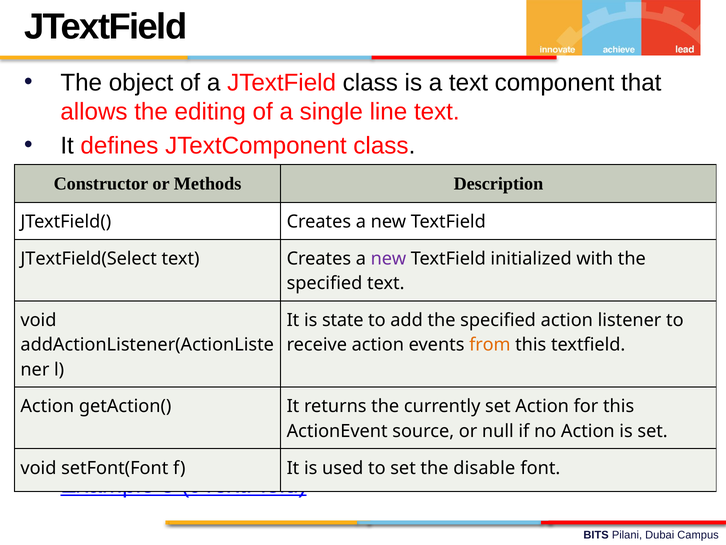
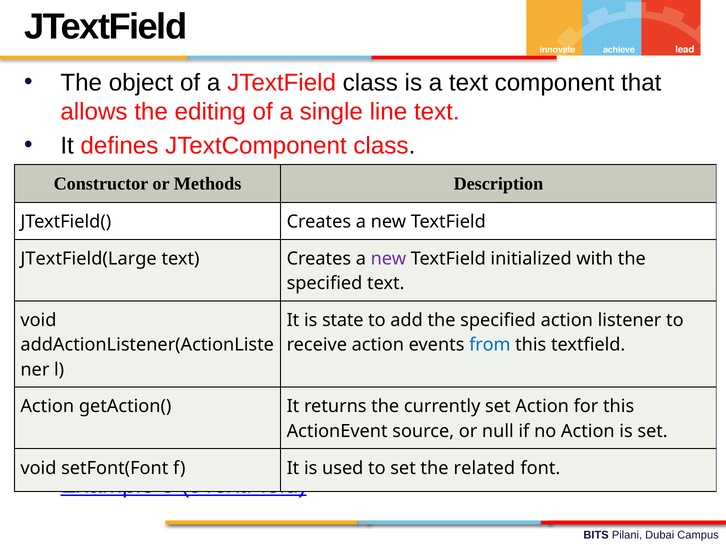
JTextField(Select: JTextField(Select -> JTextField(Large (89, 258)
from colour: orange -> blue (490, 345)
disable: disable -> related (484, 468)
